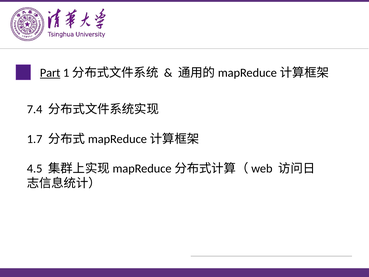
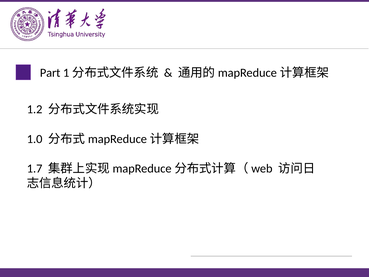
Part underline: present -> none (50, 73)
7.4: 7.4 -> 1.2 (35, 109)
1.7: 1.7 -> 1.0 (35, 139)
4.5: 4.5 -> 1.7 (35, 168)
